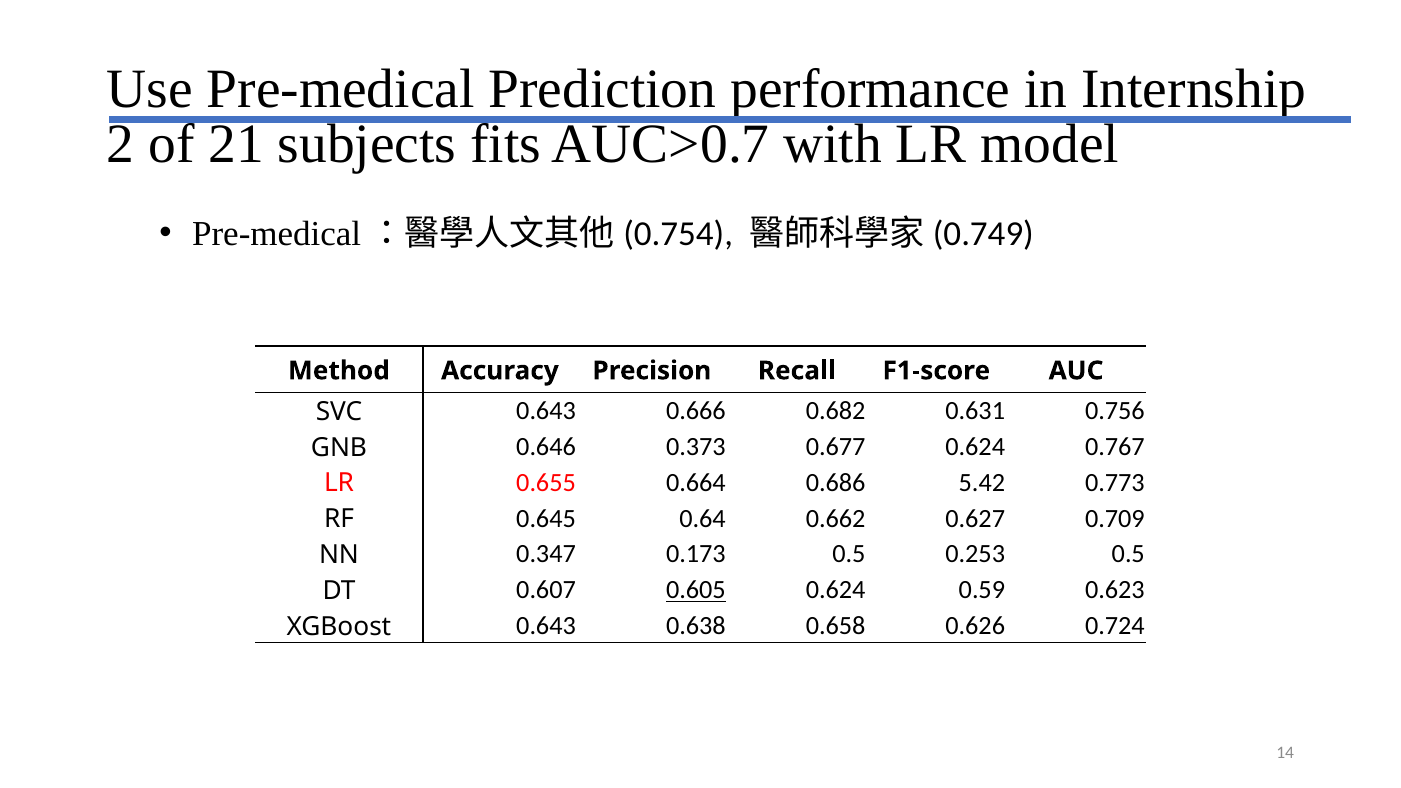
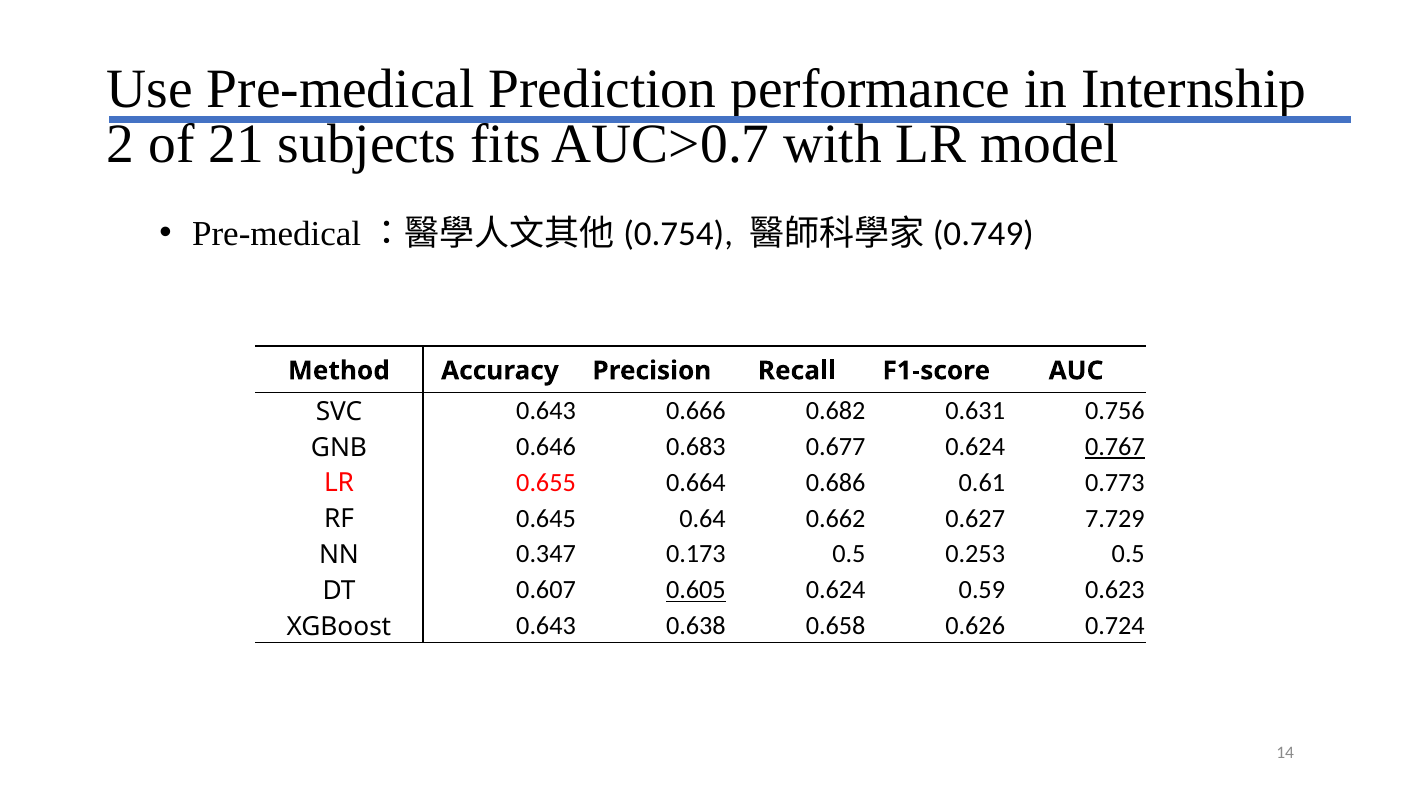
0.373: 0.373 -> 0.683 (696, 447)
0.767 underline: none -> present (1115, 447)
5.42: 5.42 -> 0.61 (982, 483)
0.709: 0.709 -> 7.729 (1115, 519)
